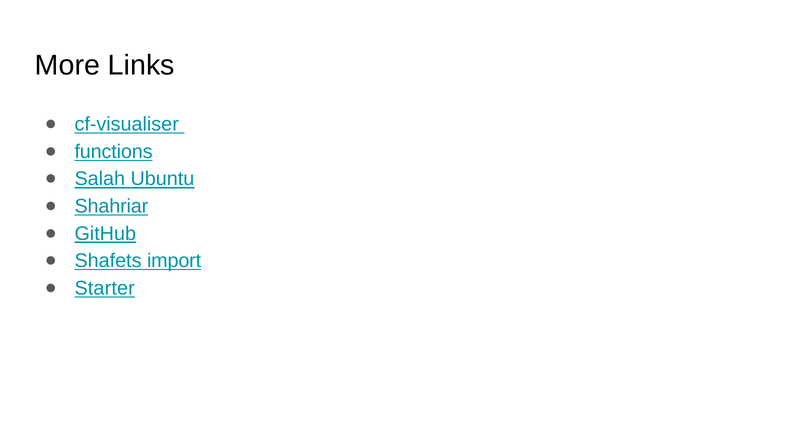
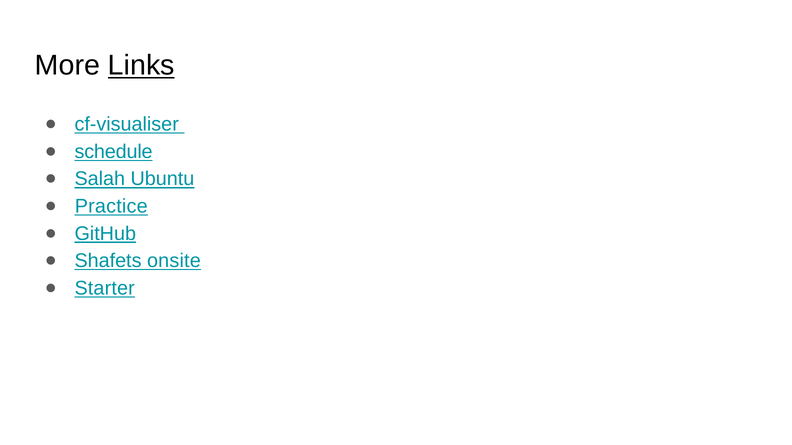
Links underline: none -> present (141, 66)
functions: functions -> schedule (114, 152)
Shahriar: Shahriar -> Practice (111, 206)
import: import -> onsite (174, 261)
